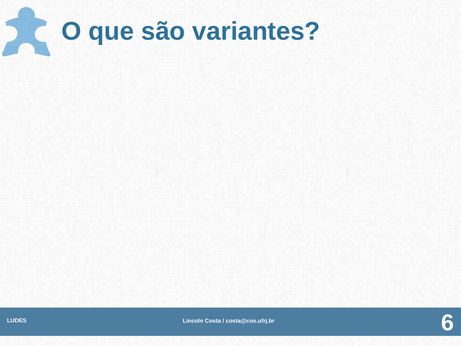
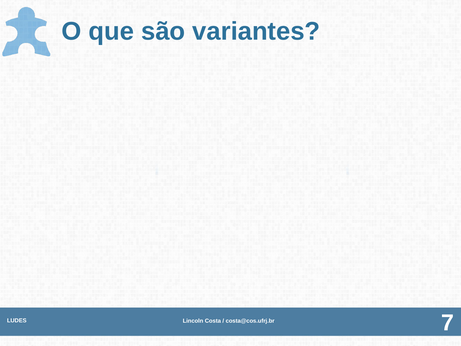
6: 6 -> 7 (448, 323)
